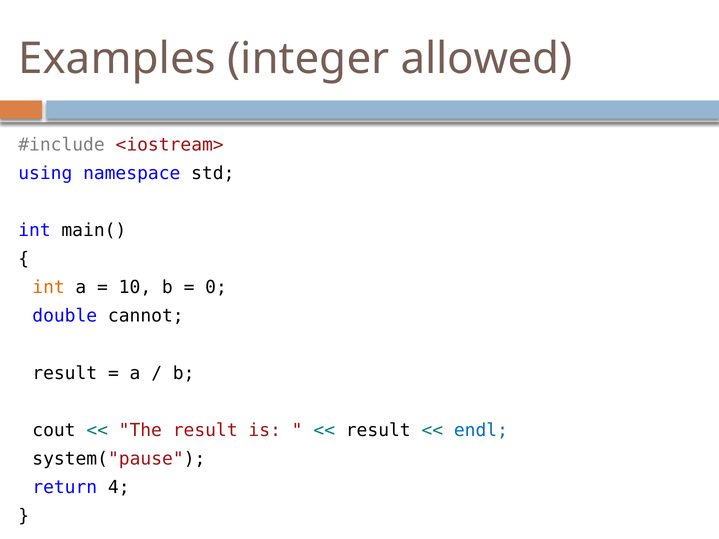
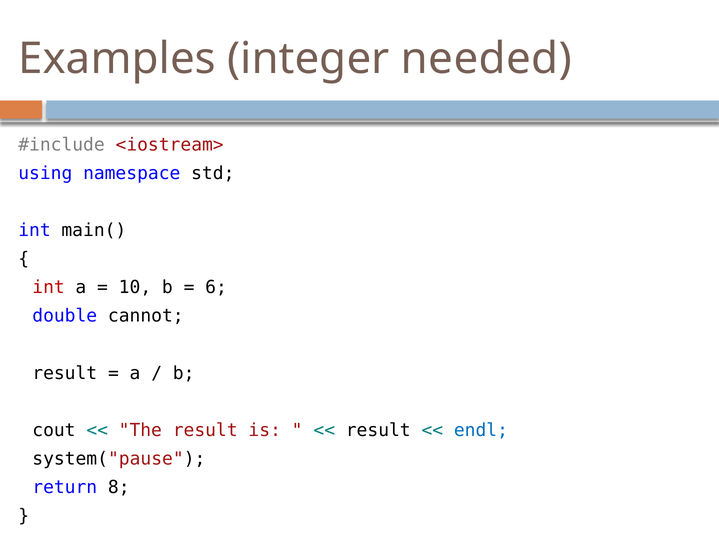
allowed: allowed -> needed (486, 59)
int colour: orange -> red (49, 288)
0: 0 -> 6 (216, 288)
4: 4 -> 8 (119, 488)
